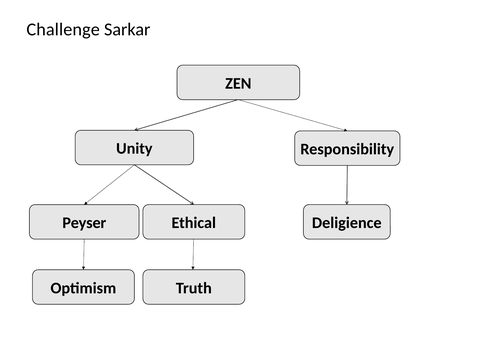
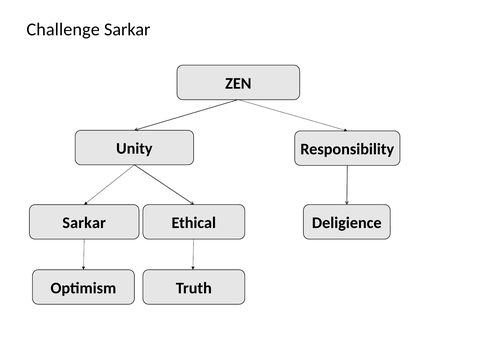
Peyser: Peyser -> Sarkar (84, 223)
